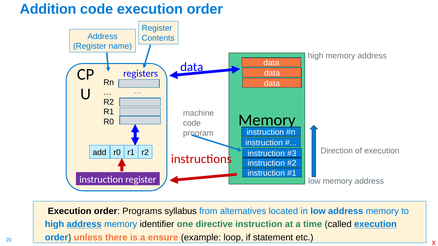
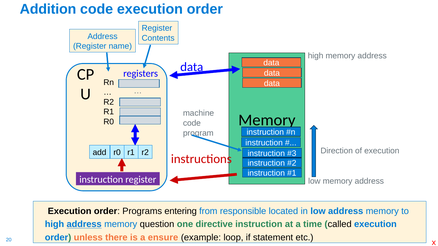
syllabus: syllabus -> entering (181, 211)
alternatives: alternatives -> responsible (243, 211)
identifier: identifier -> question (157, 225)
execution underline: present -> none (375, 225)
